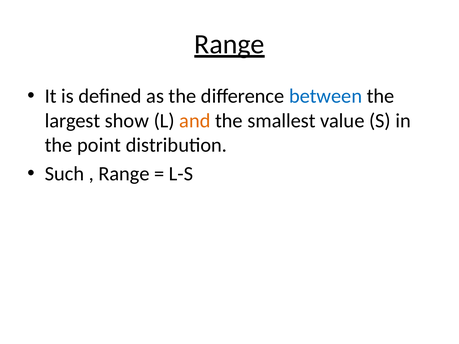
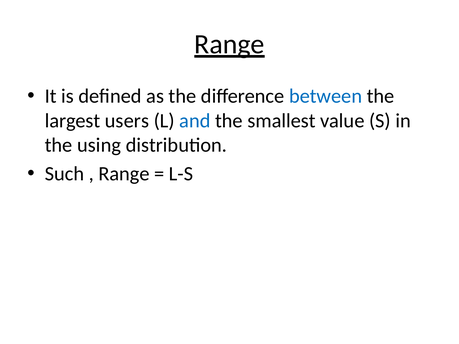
show: show -> users (127, 121)
and colour: orange -> blue (195, 121)
point: point -> using (99, 145)
